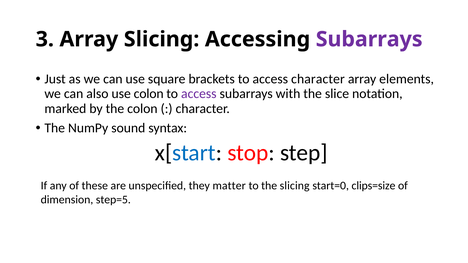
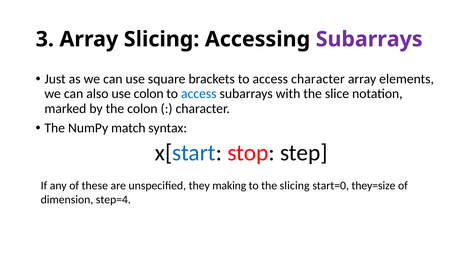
access colour: purple -> blue (199, 94)
sound: sound -> match (128, 128)
matter: matter -> making (229, 186)
clips=size: clips=size -> they=size (374, 186)
step=5: step=5 -> step=4 (113, 200)
